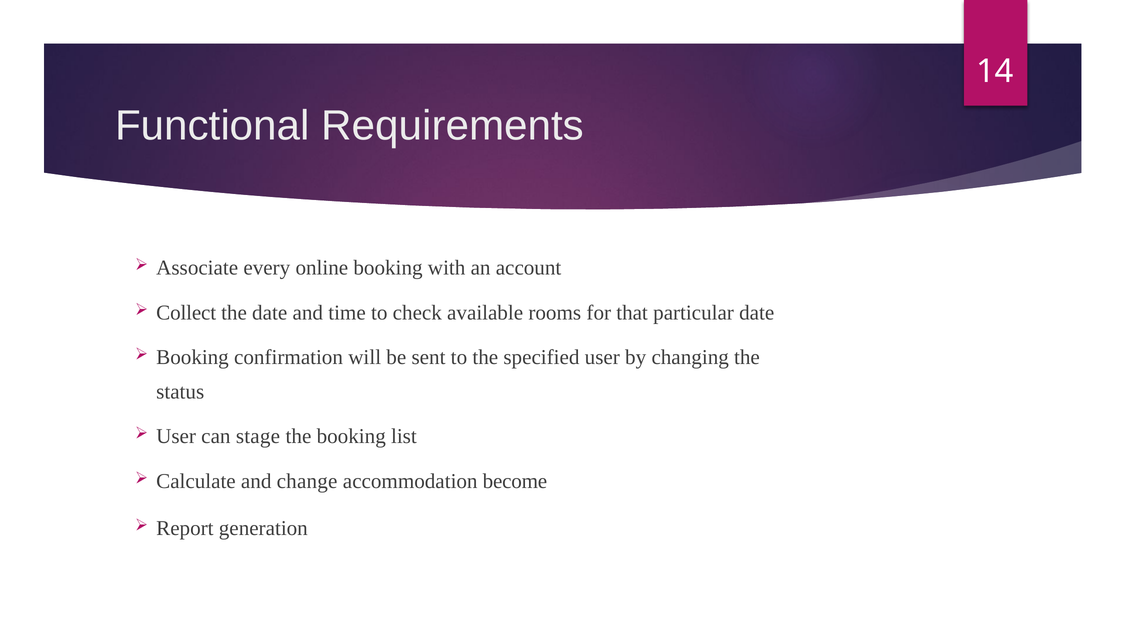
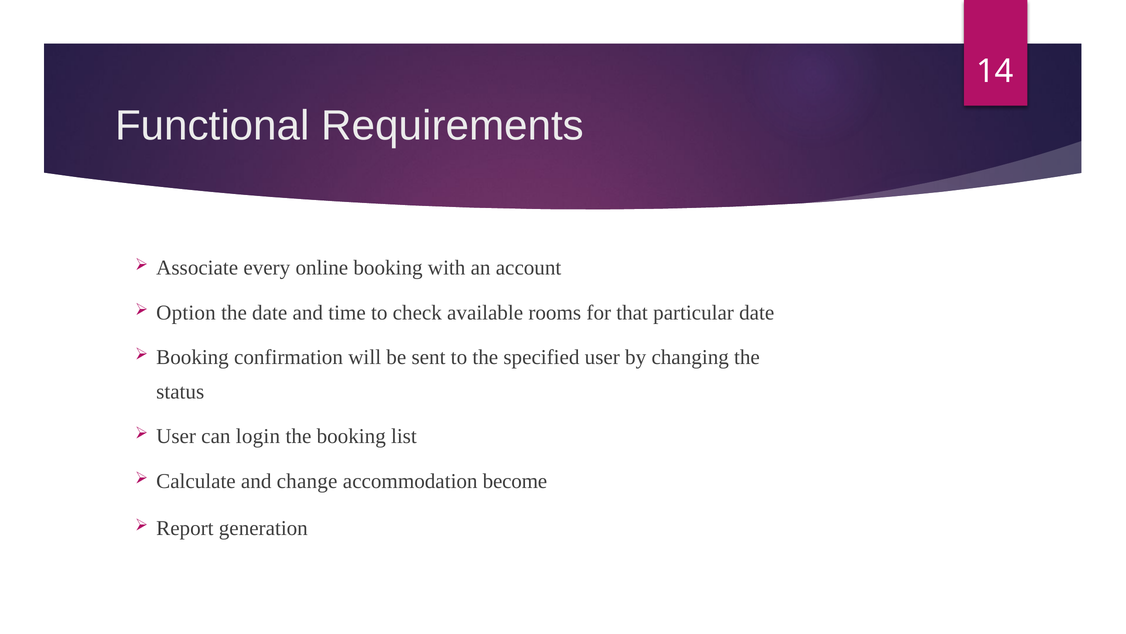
Collect: Collect -> Option (186, 312)
stage: stage -> login (258, 436)
